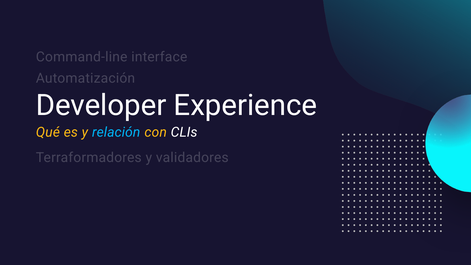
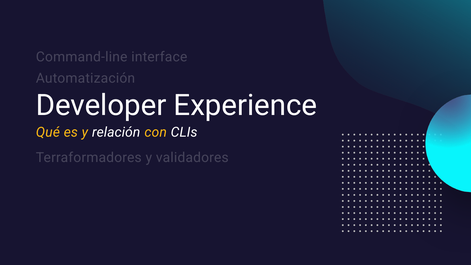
relación colour: light blue -> white (116, 132)
